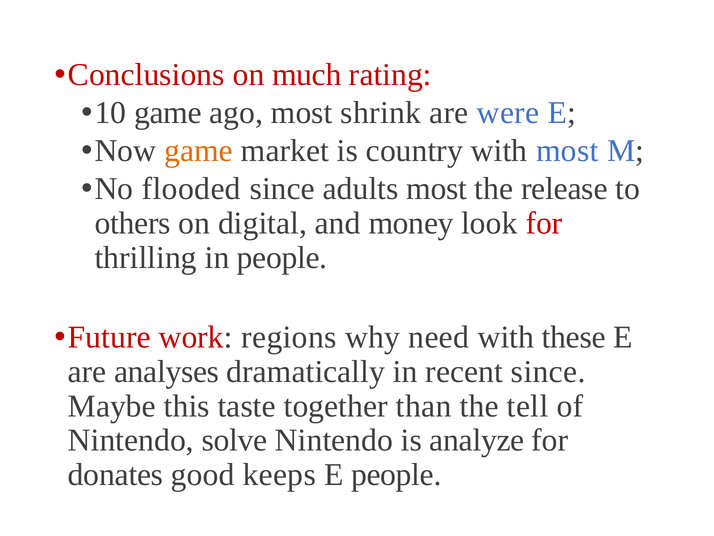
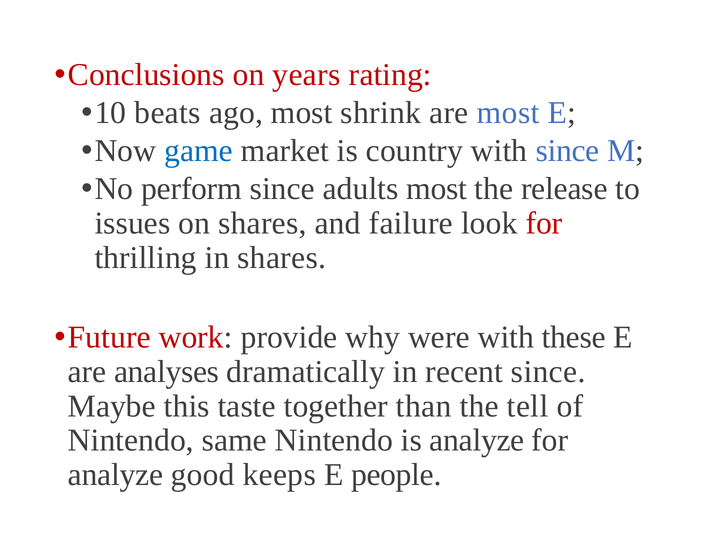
much: much -> years (306, 75)
game: game -> beats (168, 113)
are were: were -> most (508, 113)
game colour: orange -> blue (199, 151)
with most: most -> since (568, 151)
flooded: flooded -> perform (192, 189)
others: others -> issues (133, 223)
on digital: digital -> shares (262, 223)
money: money -> failure (411, 223)
in people: people -> shares (282, 257)
regions: regions -> provide (289, 337)
need: need -> were (439, 337)
solve: solve -> same (234, 440)
donates: donates -> analyze (116, 474)
